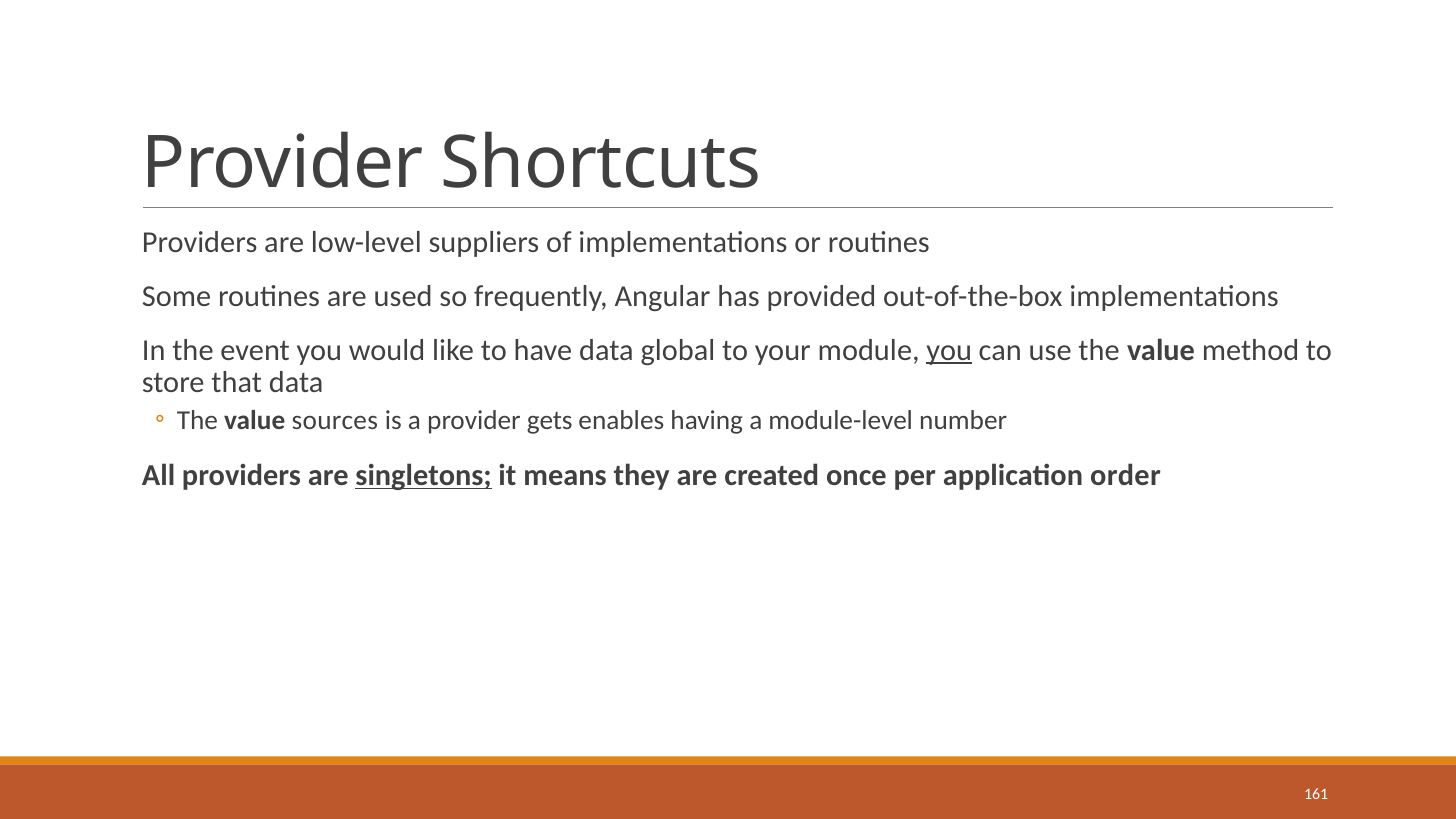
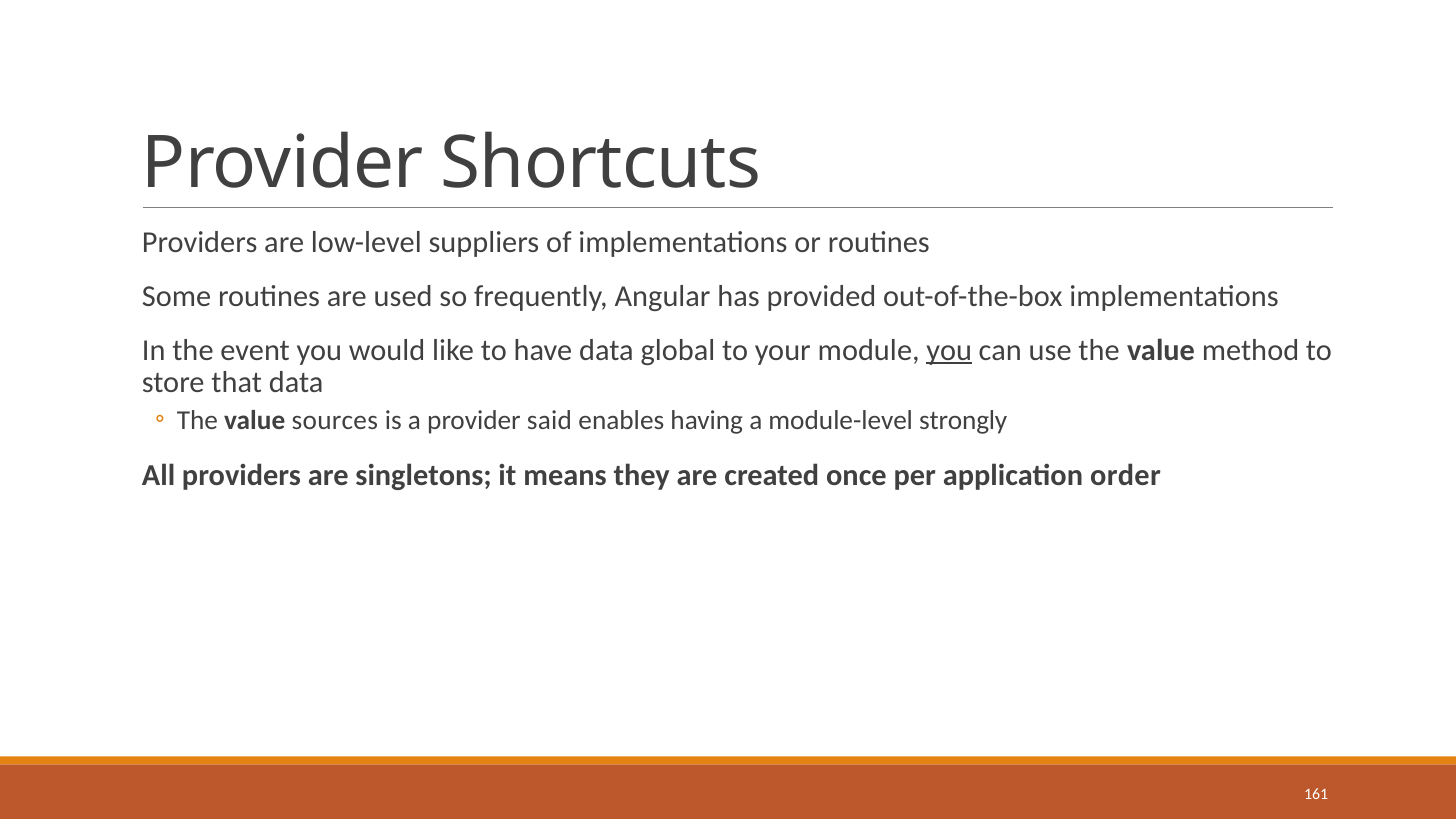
gets: gets -> said (550, 420)
number: number -> strongly (963, 420)
singletons underline: present -> none (424, 475)
